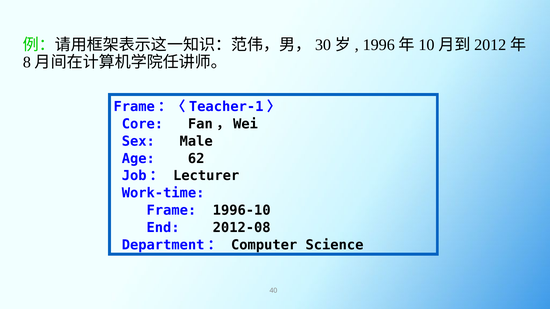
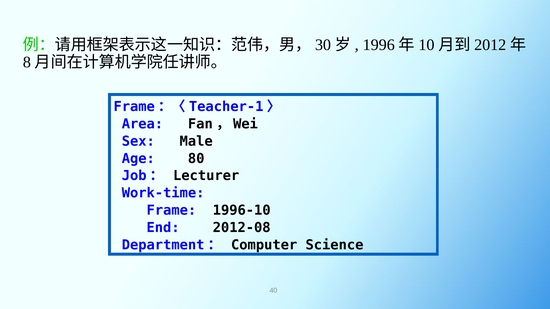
Core: Core -> Area (142, 124)
62: 62 -> 80 (196, 159)
